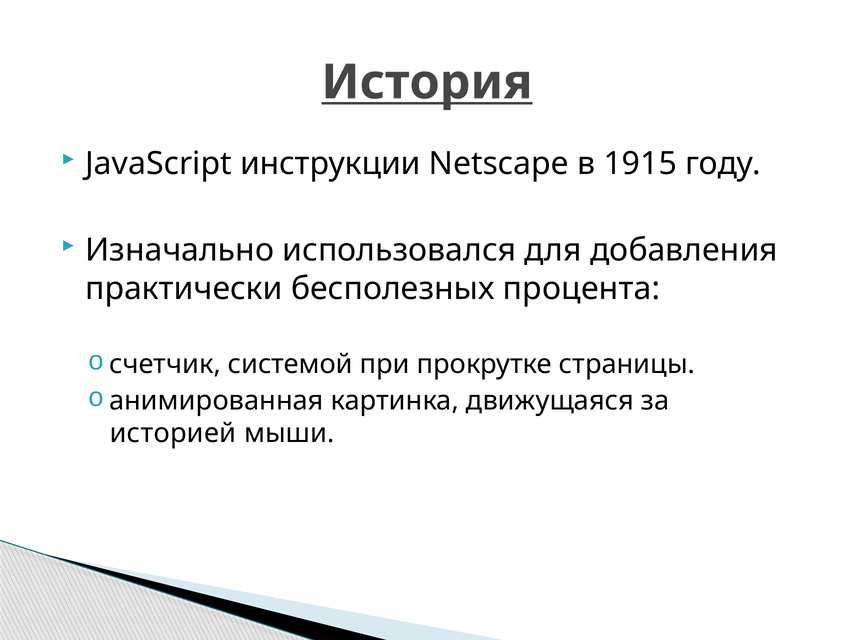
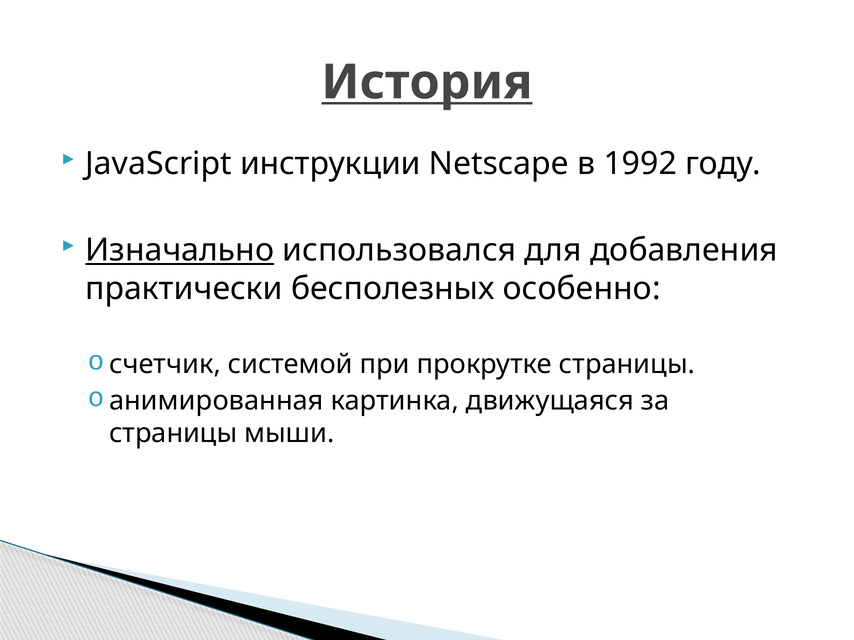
1915: 1915 -> 1992 (640, 164)
Изначально underline: none -> present (180, 250)
процента: процента -> особенно (582, 289)
историей: историей -> страницы (173, 434)
